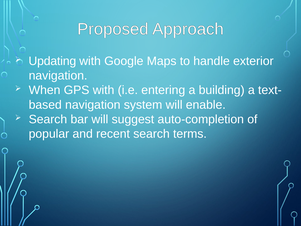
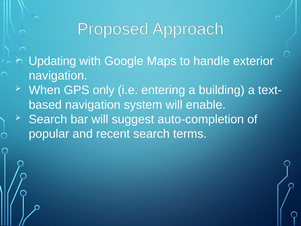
GPS with: with -> only (104, 90)
